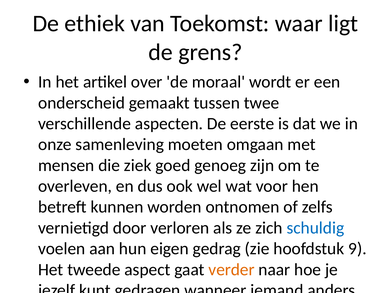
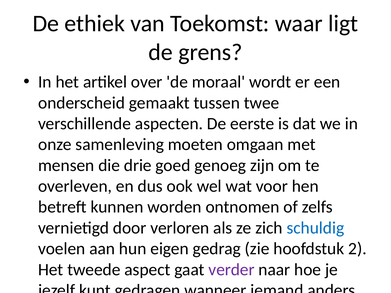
ziek: ziek -> drie (138, 165)
9: 9 -> 2 (357, 249)
verder colour: orange -> purple (232, 270)
